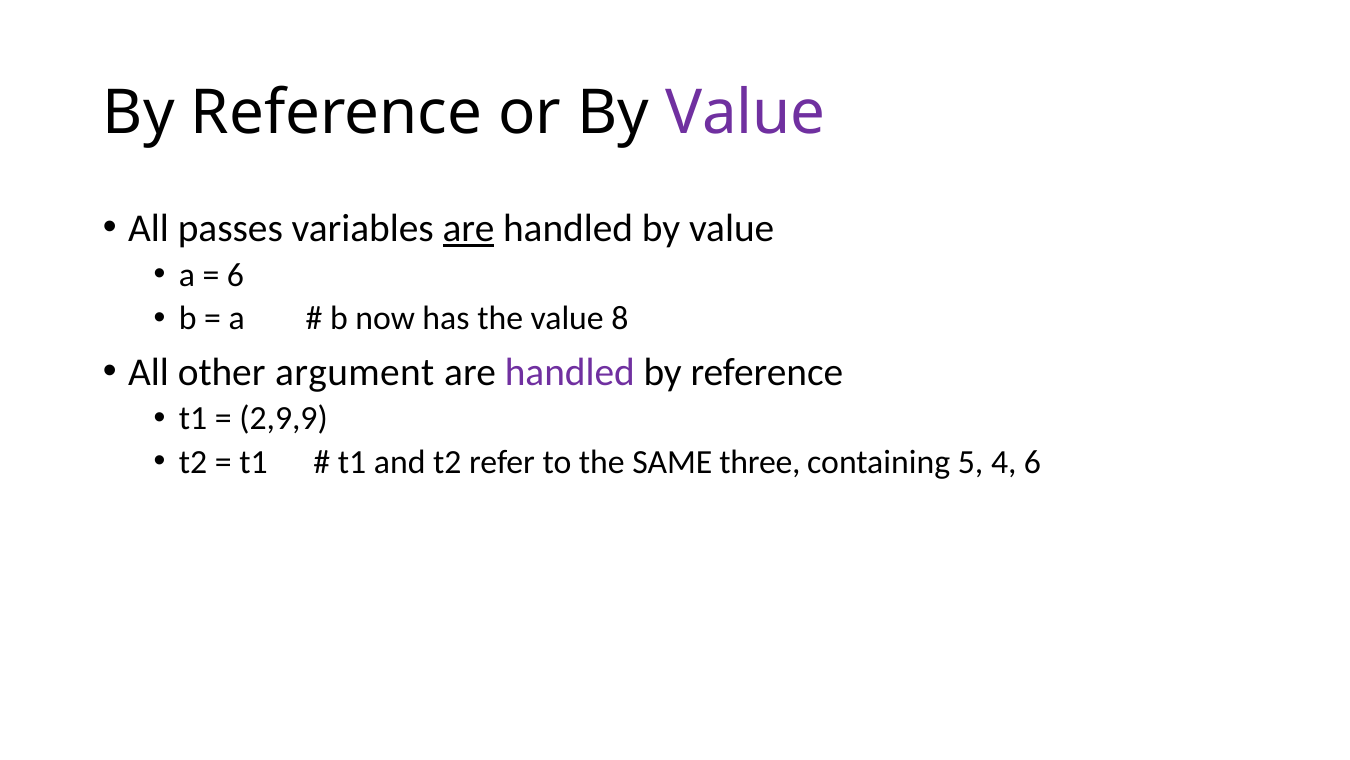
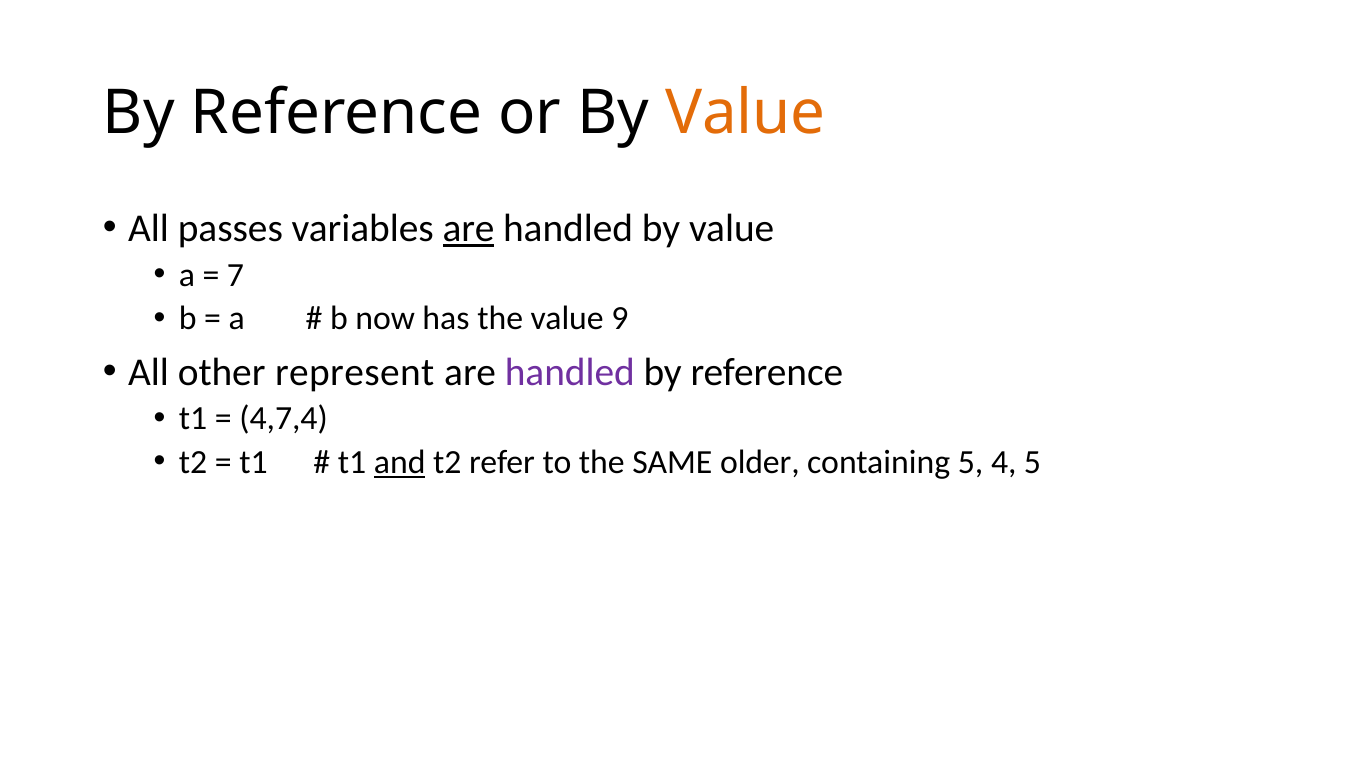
Value colour: purple -> orange (745, 113)
6: 6 -> 7 (236, 275)
8: 8 -> 9 (620, 318)
argument: argument -> represent (355, 372)
2,9,9: 2,9,9 -> 4,7,4 (284, 418)
and underline: none -> present (400, 462)
three: three -> older (760, 462)
4 6: 6 -> 5 (1033, 462)
